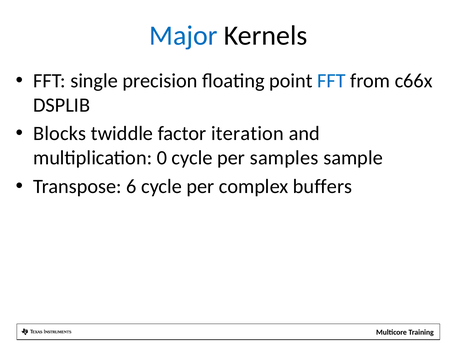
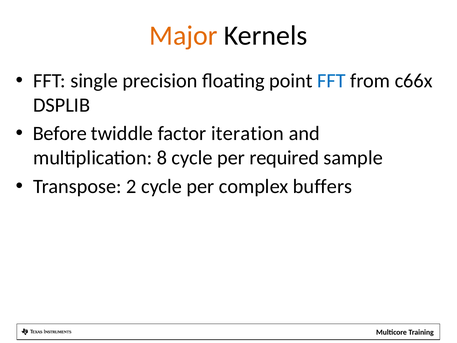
Major colour: blue -> orange (183, 35)
Blocks: Blocks -> Before (60, 133)
0: 0 -> 8 (162, 158)
samples: samples -> required (284, 158)
6: 6 -> 2 (131, 186)
